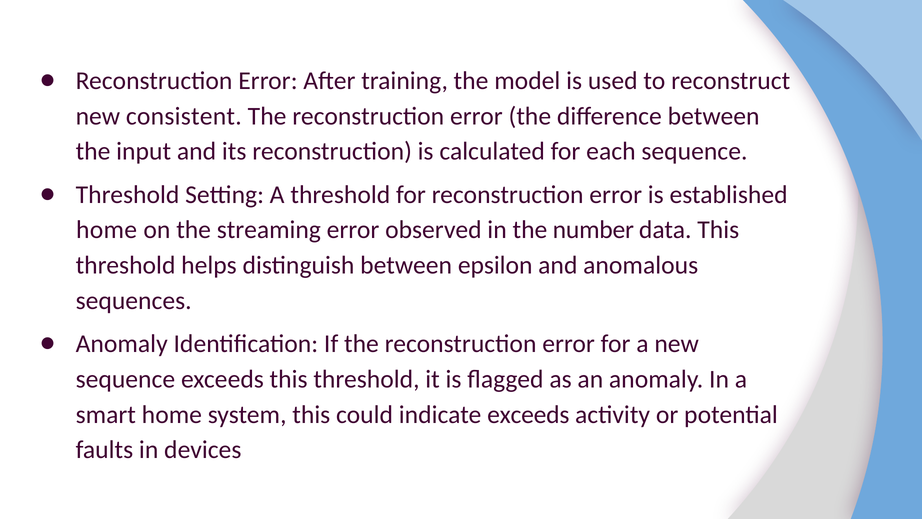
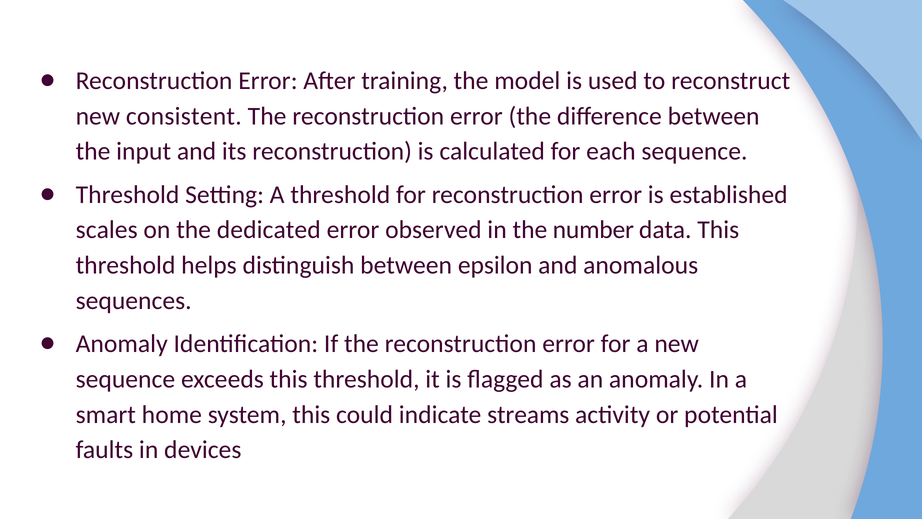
home: home -> scales (107, 230)
streaming: streaming -> dedicated (269, 230)
indicate exceeds: exceeds -> streams (528, 414)
